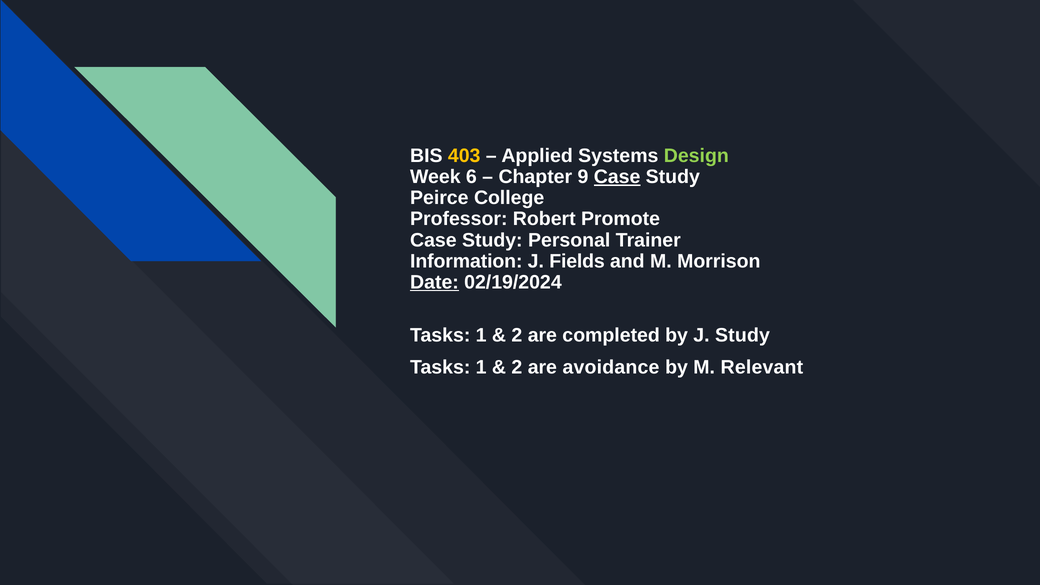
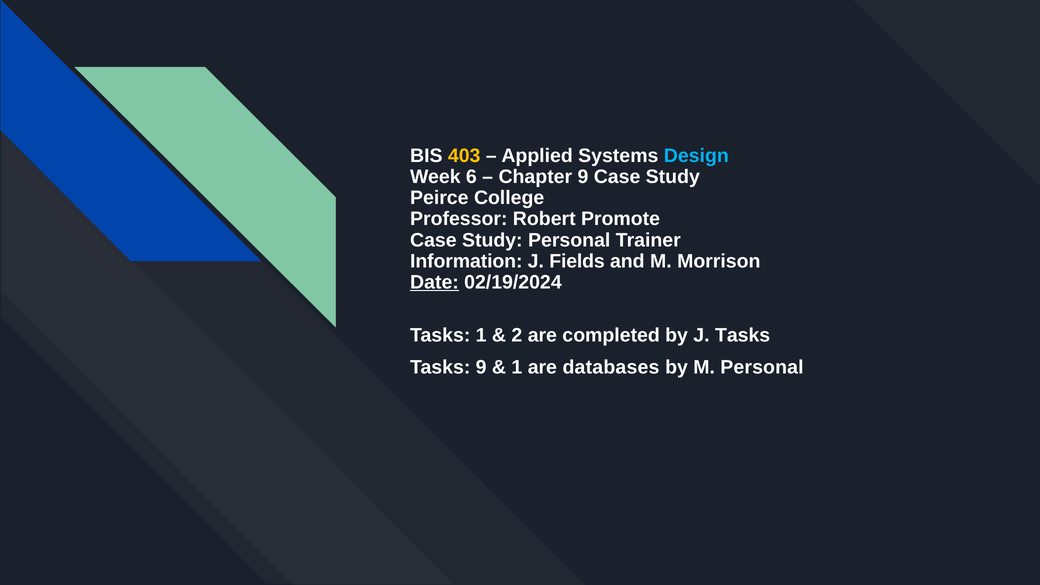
Design colour: light green -> light blue (696, 156)
Case underline: present -> none (617, 177)
J Study: Study -> Tasks (743, 335)
1: 1 -> 9 (481, 367)
2: 2 -> 1 (517, 367)
avoidance: avoidance -> databases (611, 367)
M Relevant: Relevant -> Personal (762, 367)
